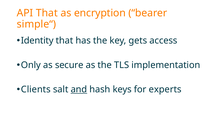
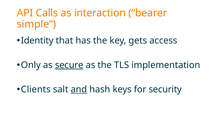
API That: That -> Calls (47, 13)
encryption: encryption -> interaction (100, 13)
secure underline: none -> present (69, 65)
experts: experts -> security (165, 89)
